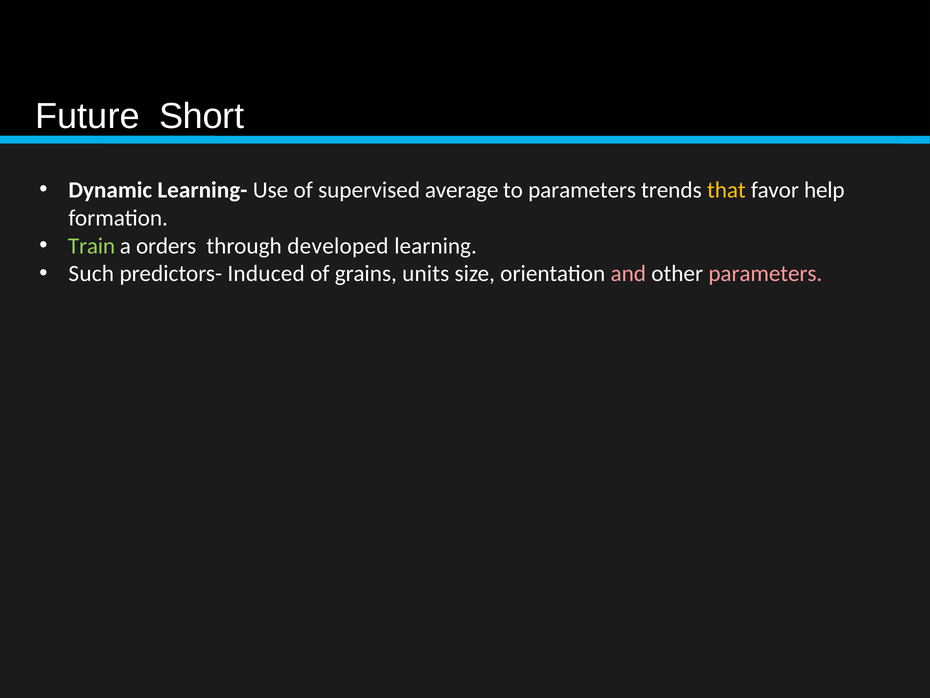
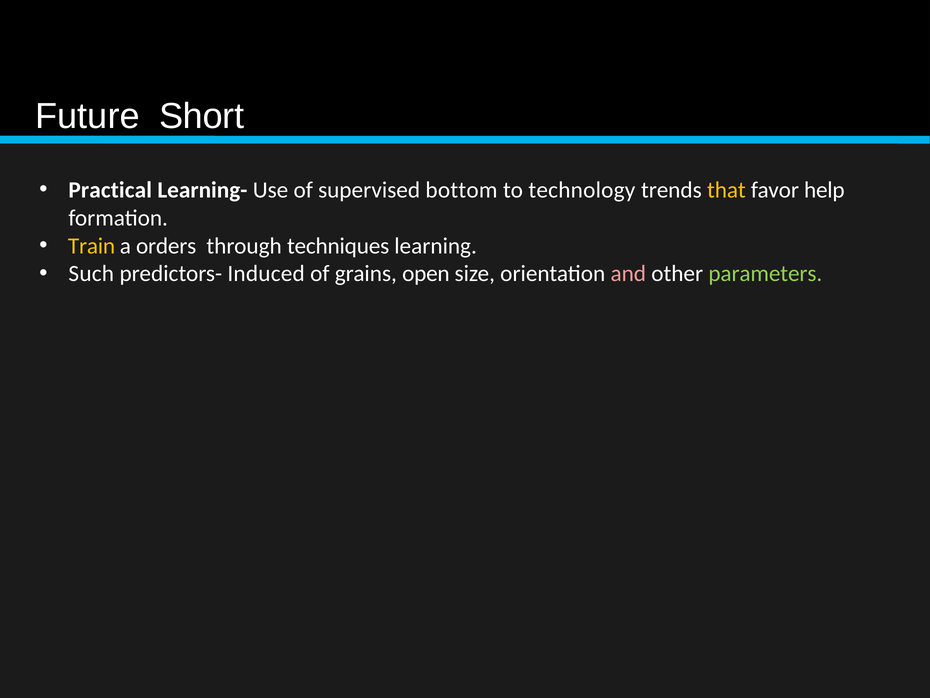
Dynamic: Dynamic -> Practical (110, 190)
average: average -> bottom (461, 190)
to parameters: parameters -> technology (582, 190)
Train colour: light green -> yellow (92, 246)
developed: developed -> techniques (338, 246)
units: units -> open (426, 274)
parameters colour: pink -> light green (765, 274)
